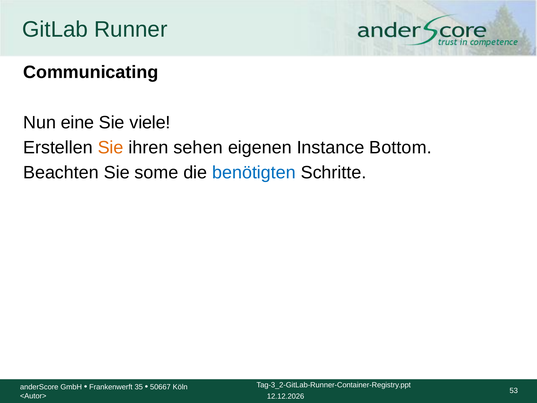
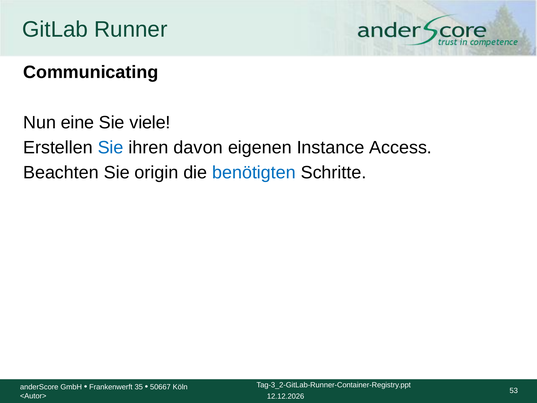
Sie colour: orange -> blue (111, 147)
sehen: sehen -> davon (198, 147)
Bottom: Bottom -> Access (401, 147)
some: some -> origin (157, 173)
